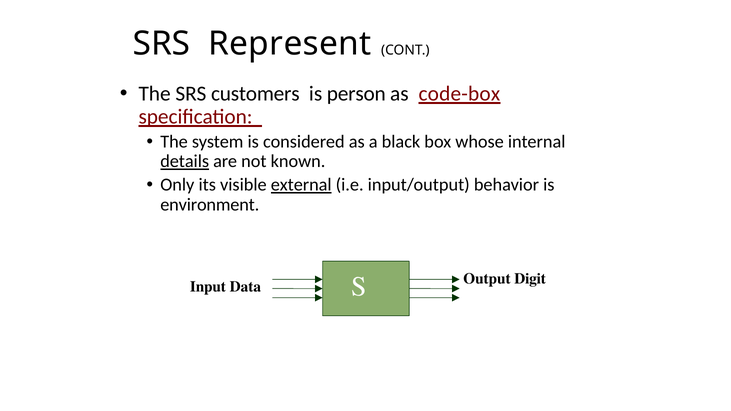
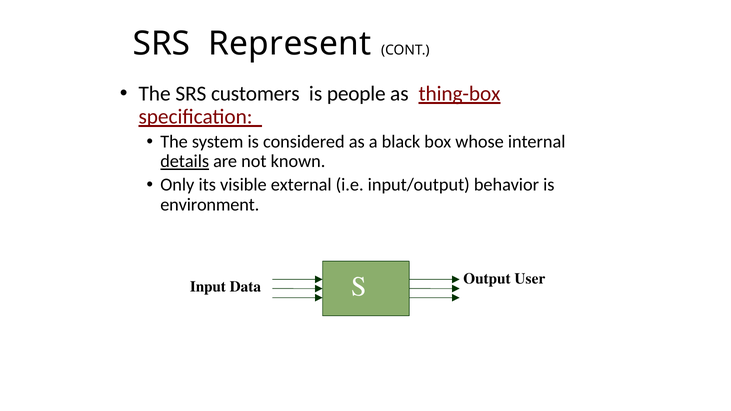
person: person -> people (356, 94)
code-box: code-box -> thing-box (459, 94)
external underline: present -> none (301, 185)
Digit: Digit -> User (530, 279)
